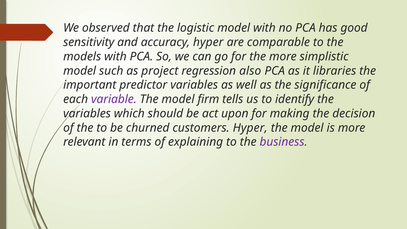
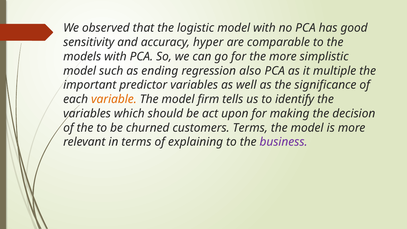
project: project -> ending (160, 71)
libraries: libraries -> multiple (335, 71)
variable colour: purple -> orange (114, 99)
customers Hyper: Hyper -> Terms (250, 128)
